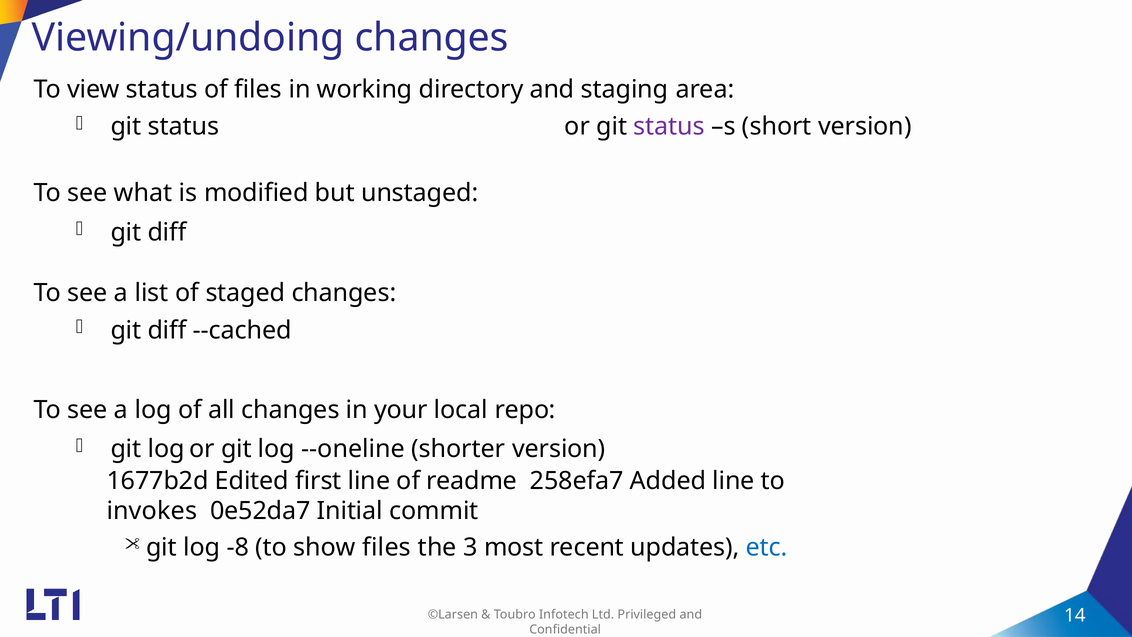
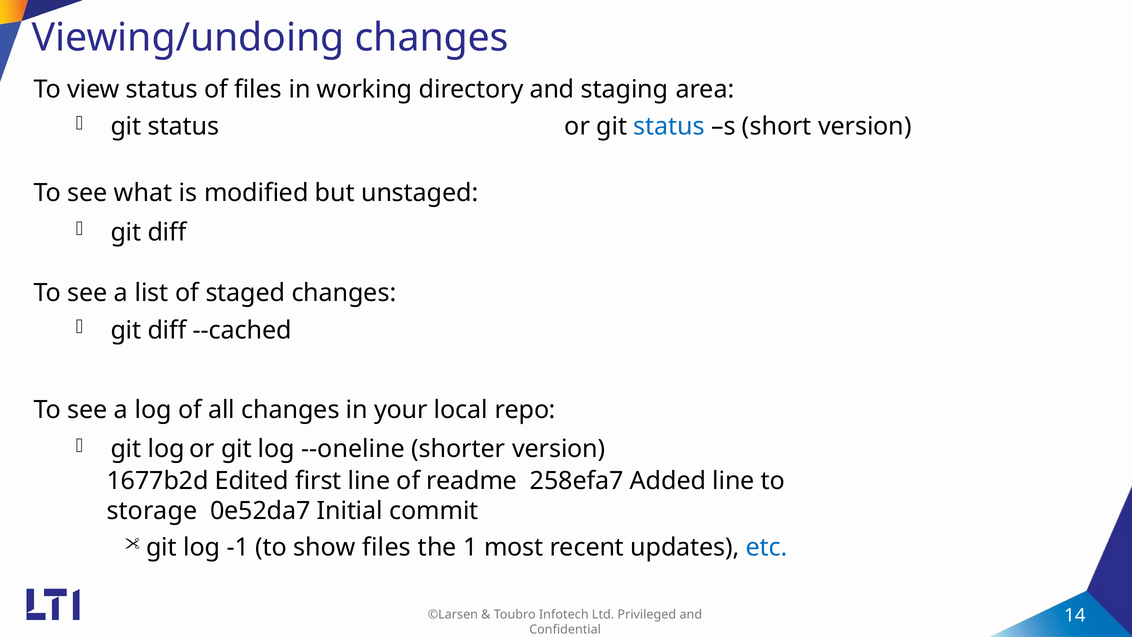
status colour: purple -> blue (669, 127)
invokes: invokes -> storage (152, 511)
-8: -8 -> -1 (238, 547)
3: 3 -> 1 (470, 547)
